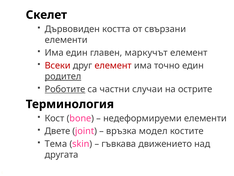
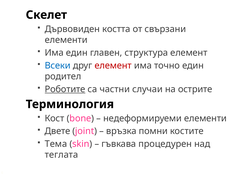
маркучът: маркучът -> структура (146, 53)
Всеки colour: red -> blue (58, 65)
родител underline: present -> none (63, 76)
модел: модел -> помни (153, 131)
движението: движението -> процедурен (165, 143)
другата: другата -> теглата (61, 154)
